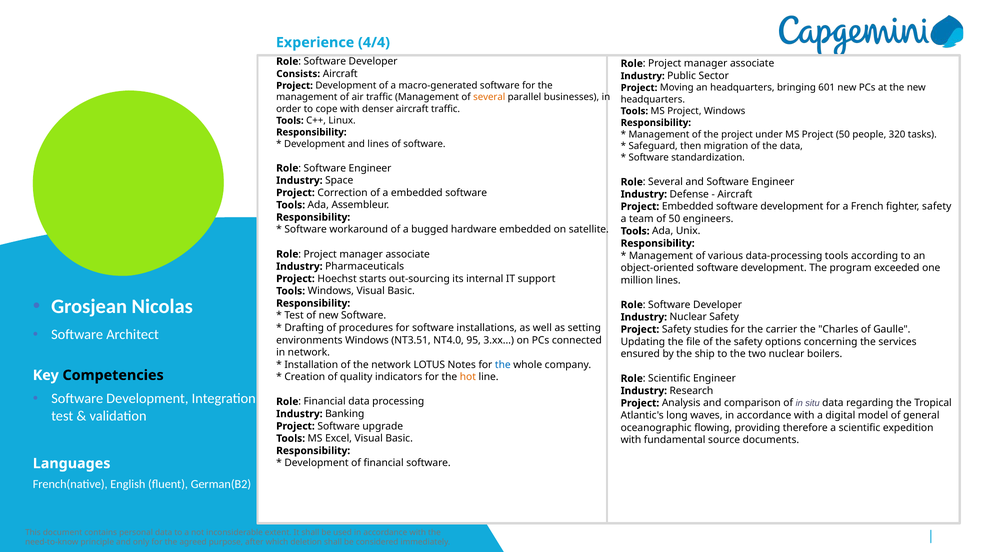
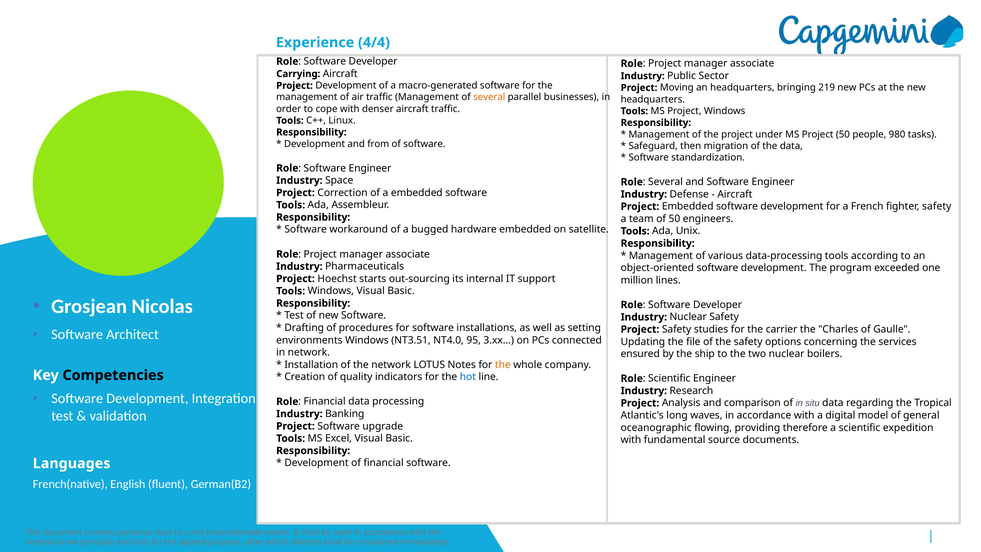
Consists: Consists -> Carrying (298, 74)
601: 601 -> 219 (827, 88)
320: 320 -> 980 (897, 134)
and lines: lines -> from (378, 144)
the colour: blue -> orange (503, 365)
hot colour: orange -> blue (468, 377)
